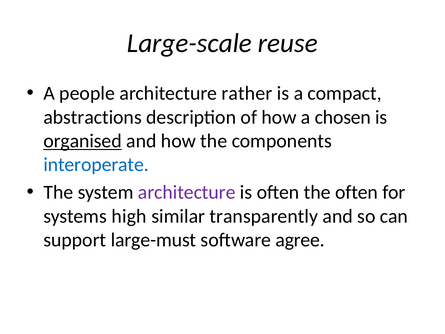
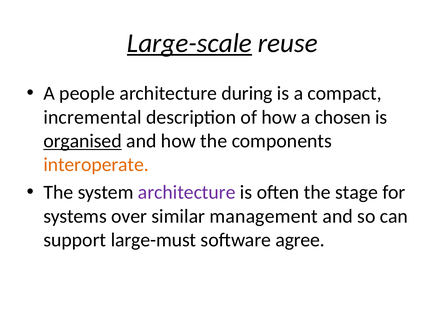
Large-scale underline: none -> present (189, 43)
rather: rather -> during (247, 93)
abstractions: abstractions -> incremental (92, 117)
interoperate colour: blue -> orange (96, 165)
the often: often -> stage (357, 192)
high: high -> over (129, 216)
transparently: transparently -> management (264, 216)
